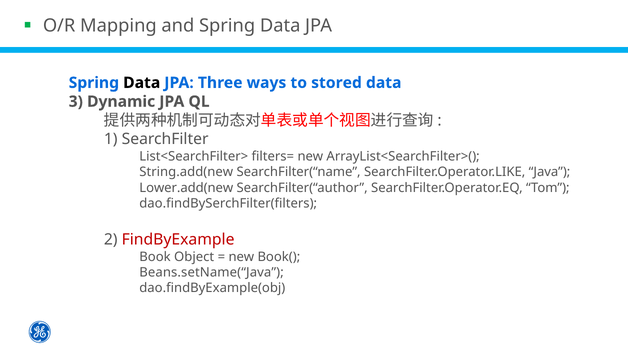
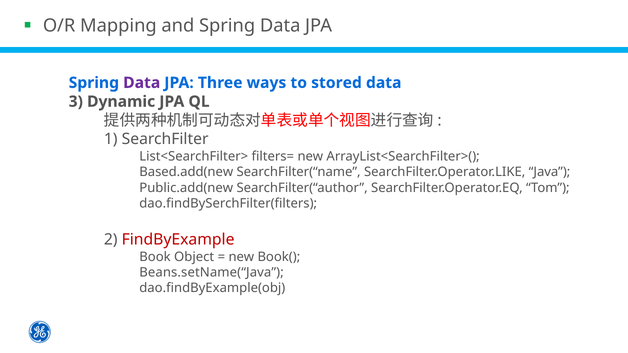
Data colour: black -> purple (142, 83)
String.add(new: String.add(new -> Based.add(new (186, 172)
Lower.add(new: Lower.add(new -> Public.add(new (186, 188)
